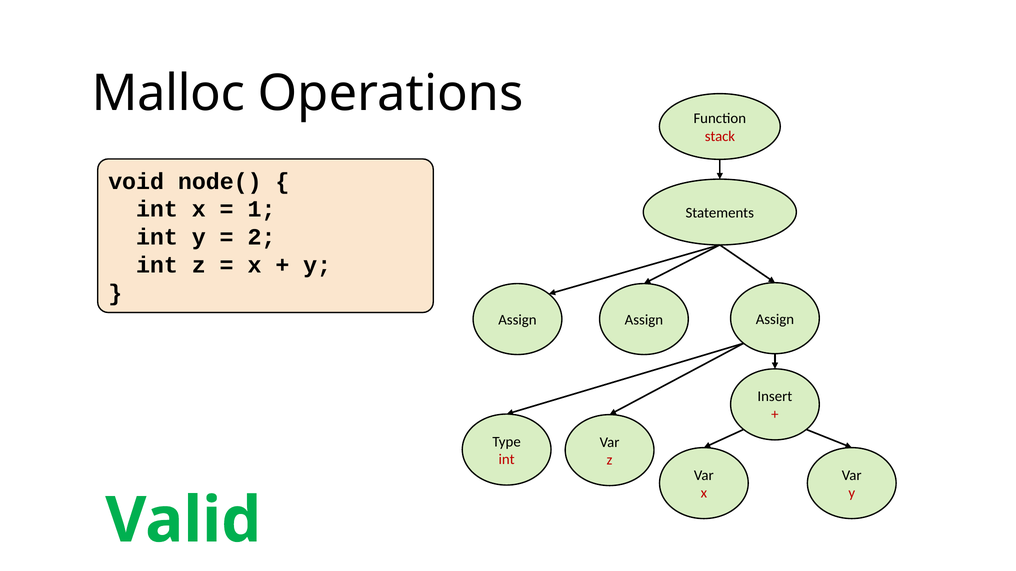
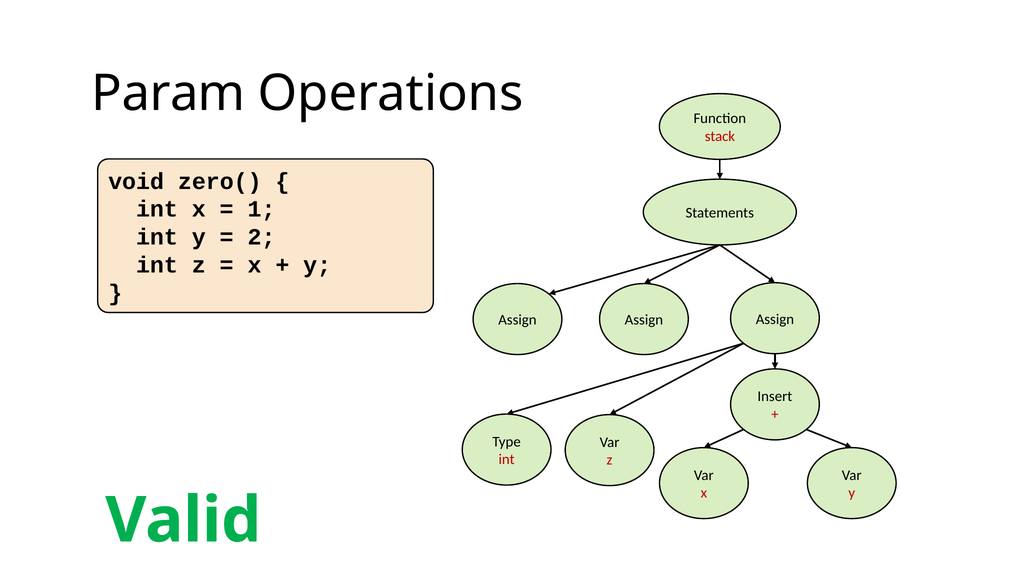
Malloc: Malloc -> Param (168, 93)
node(: node( -> zero( (220, 181)
